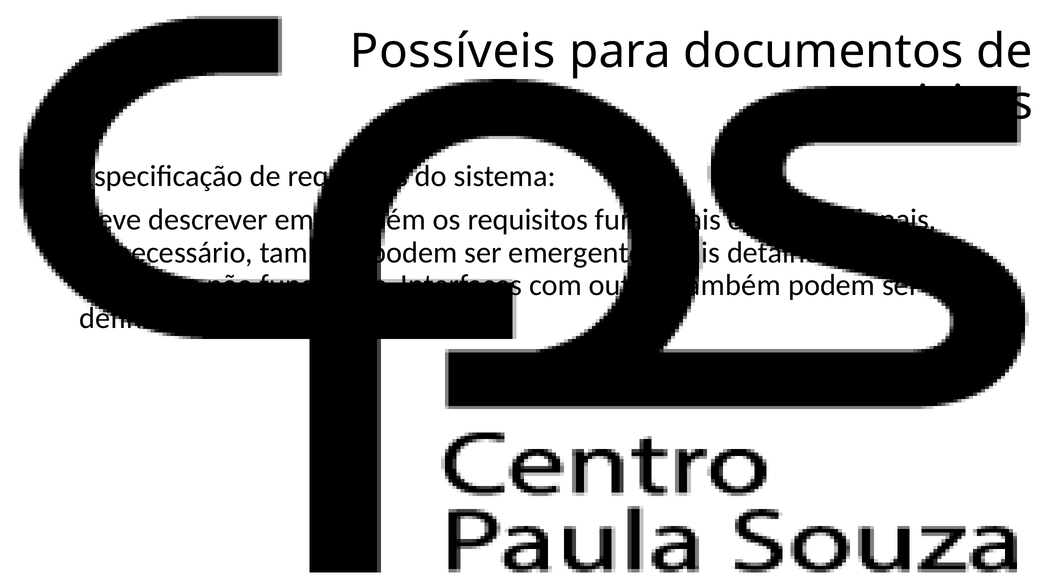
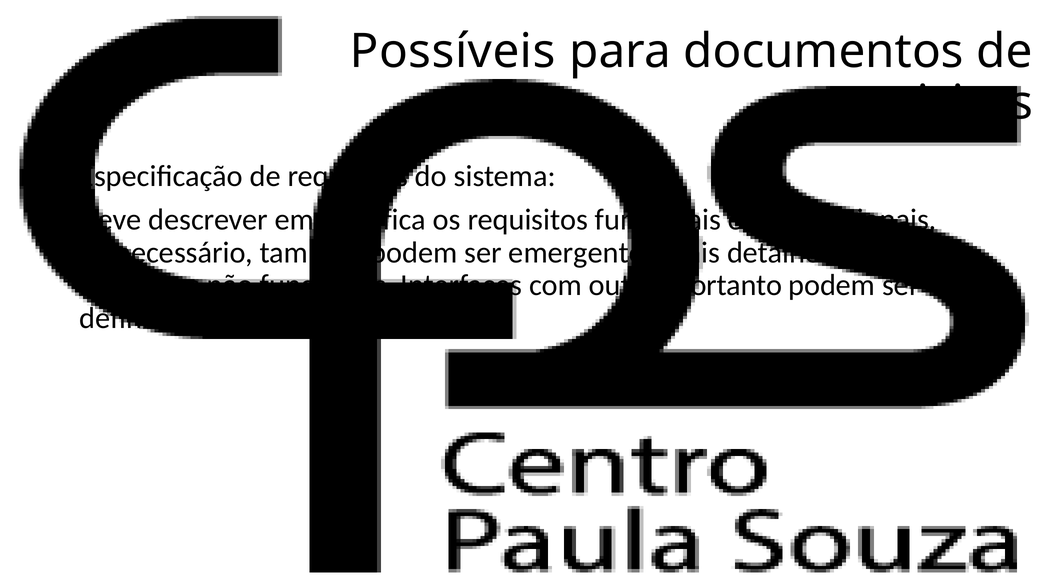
em também: também -> benéfica (374, 220)
outros também: também -> portanto (728, 285)
